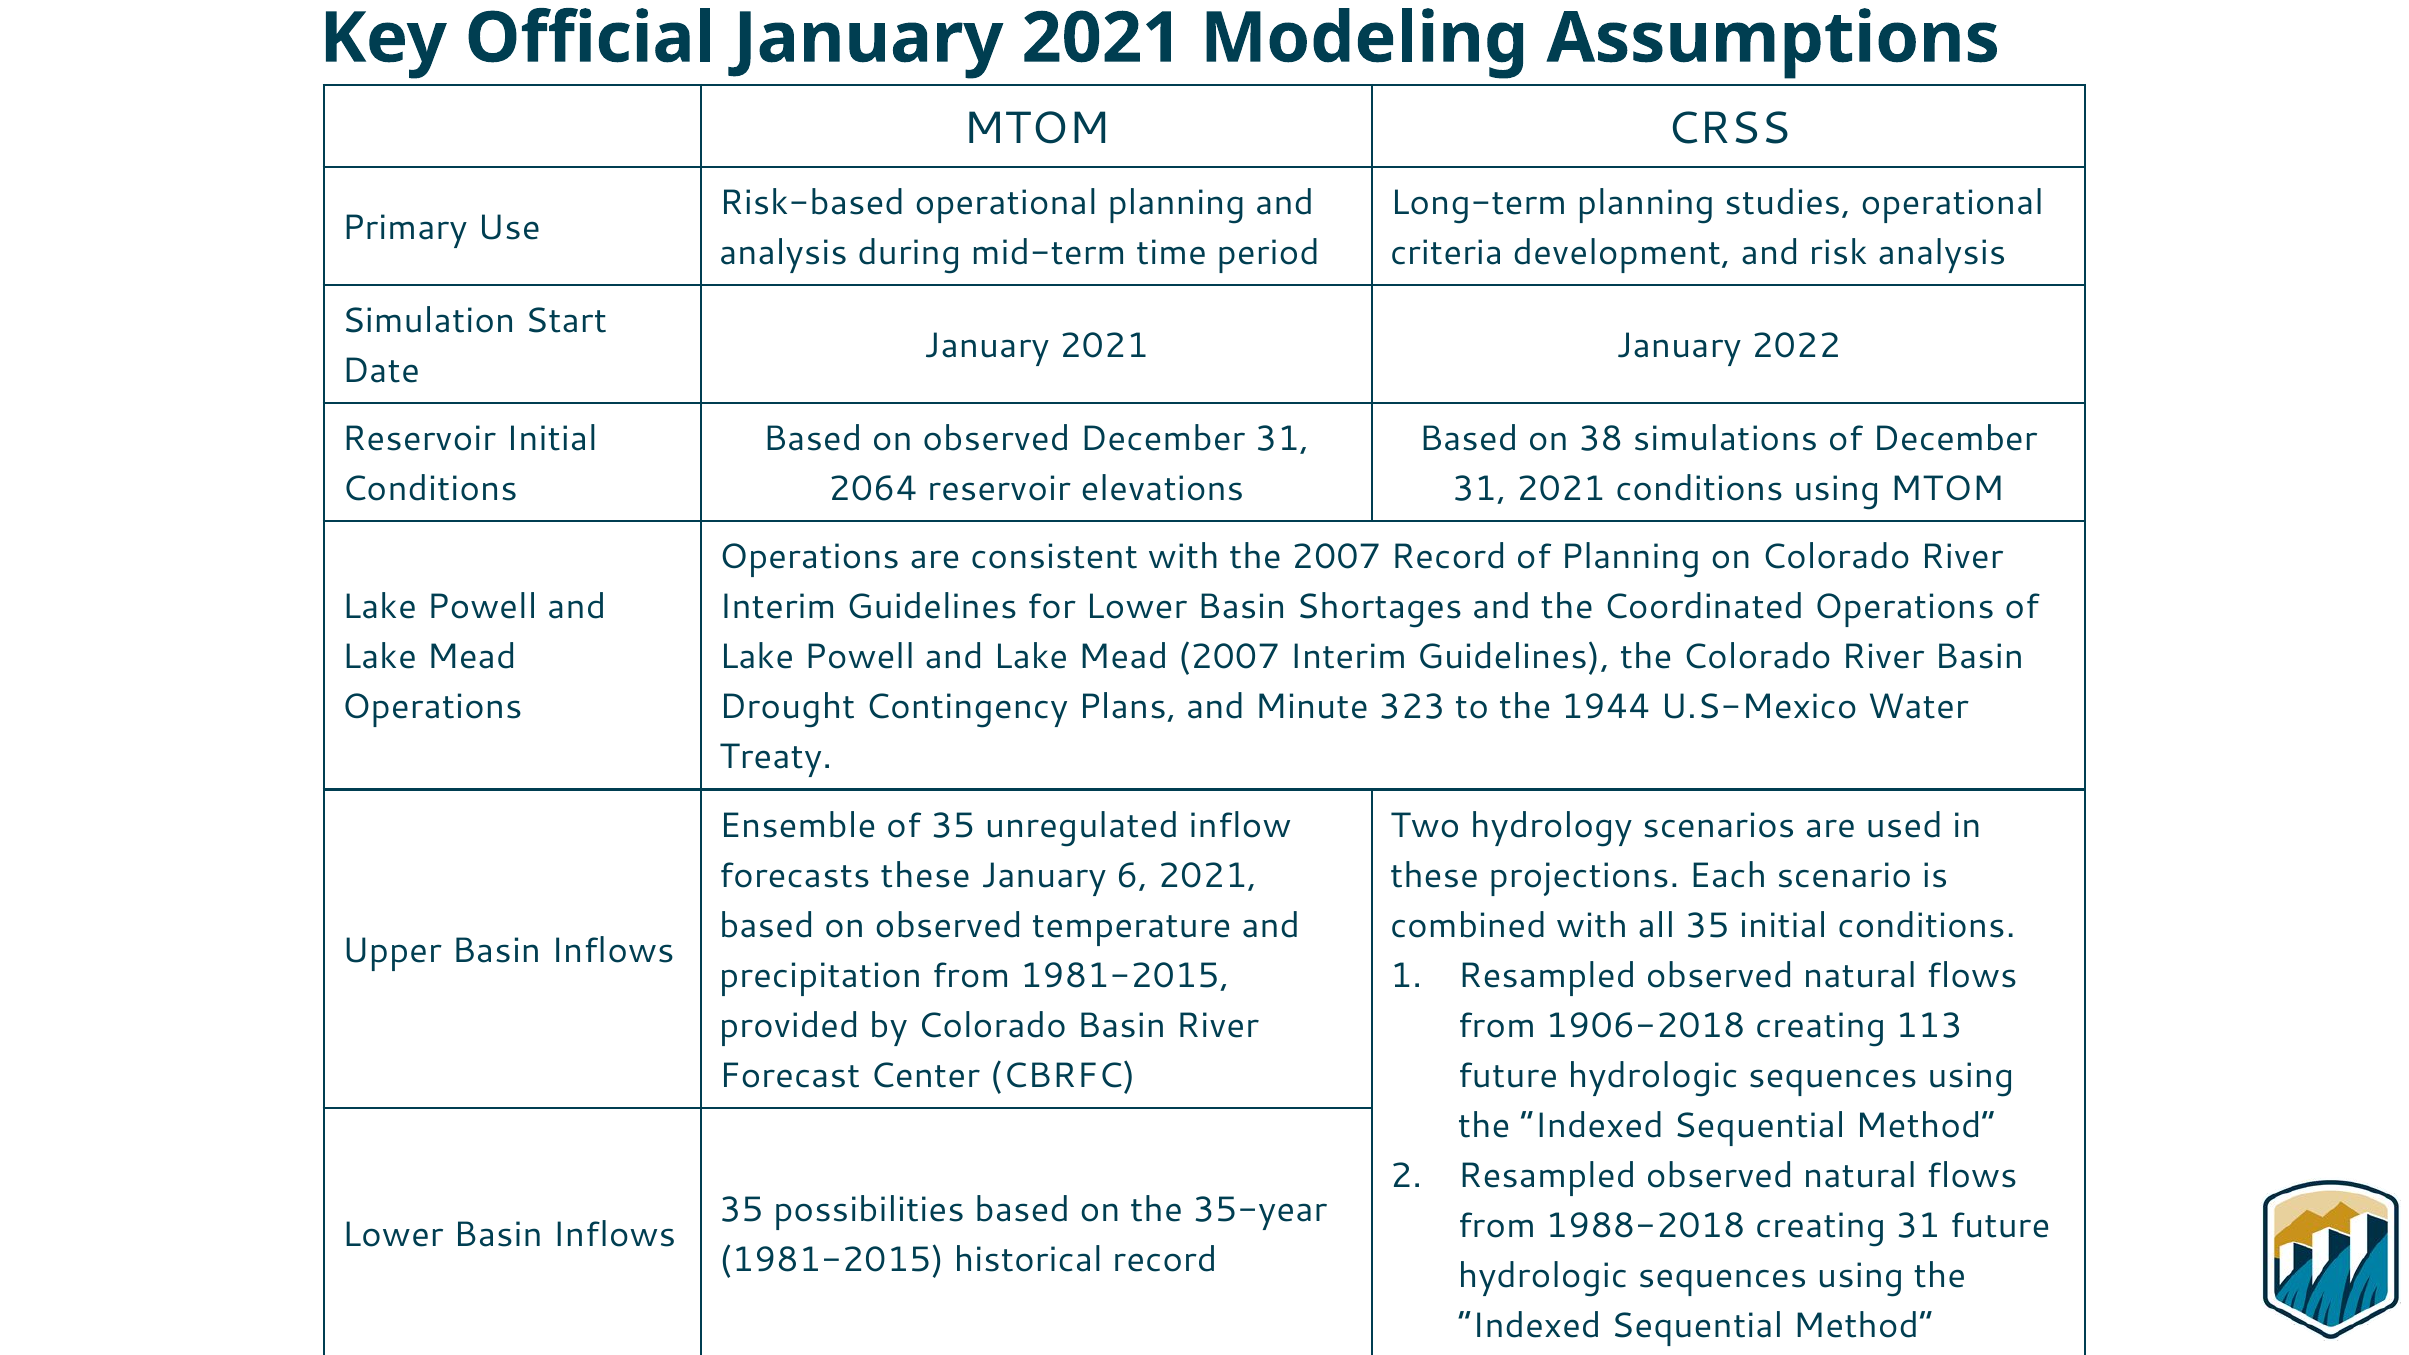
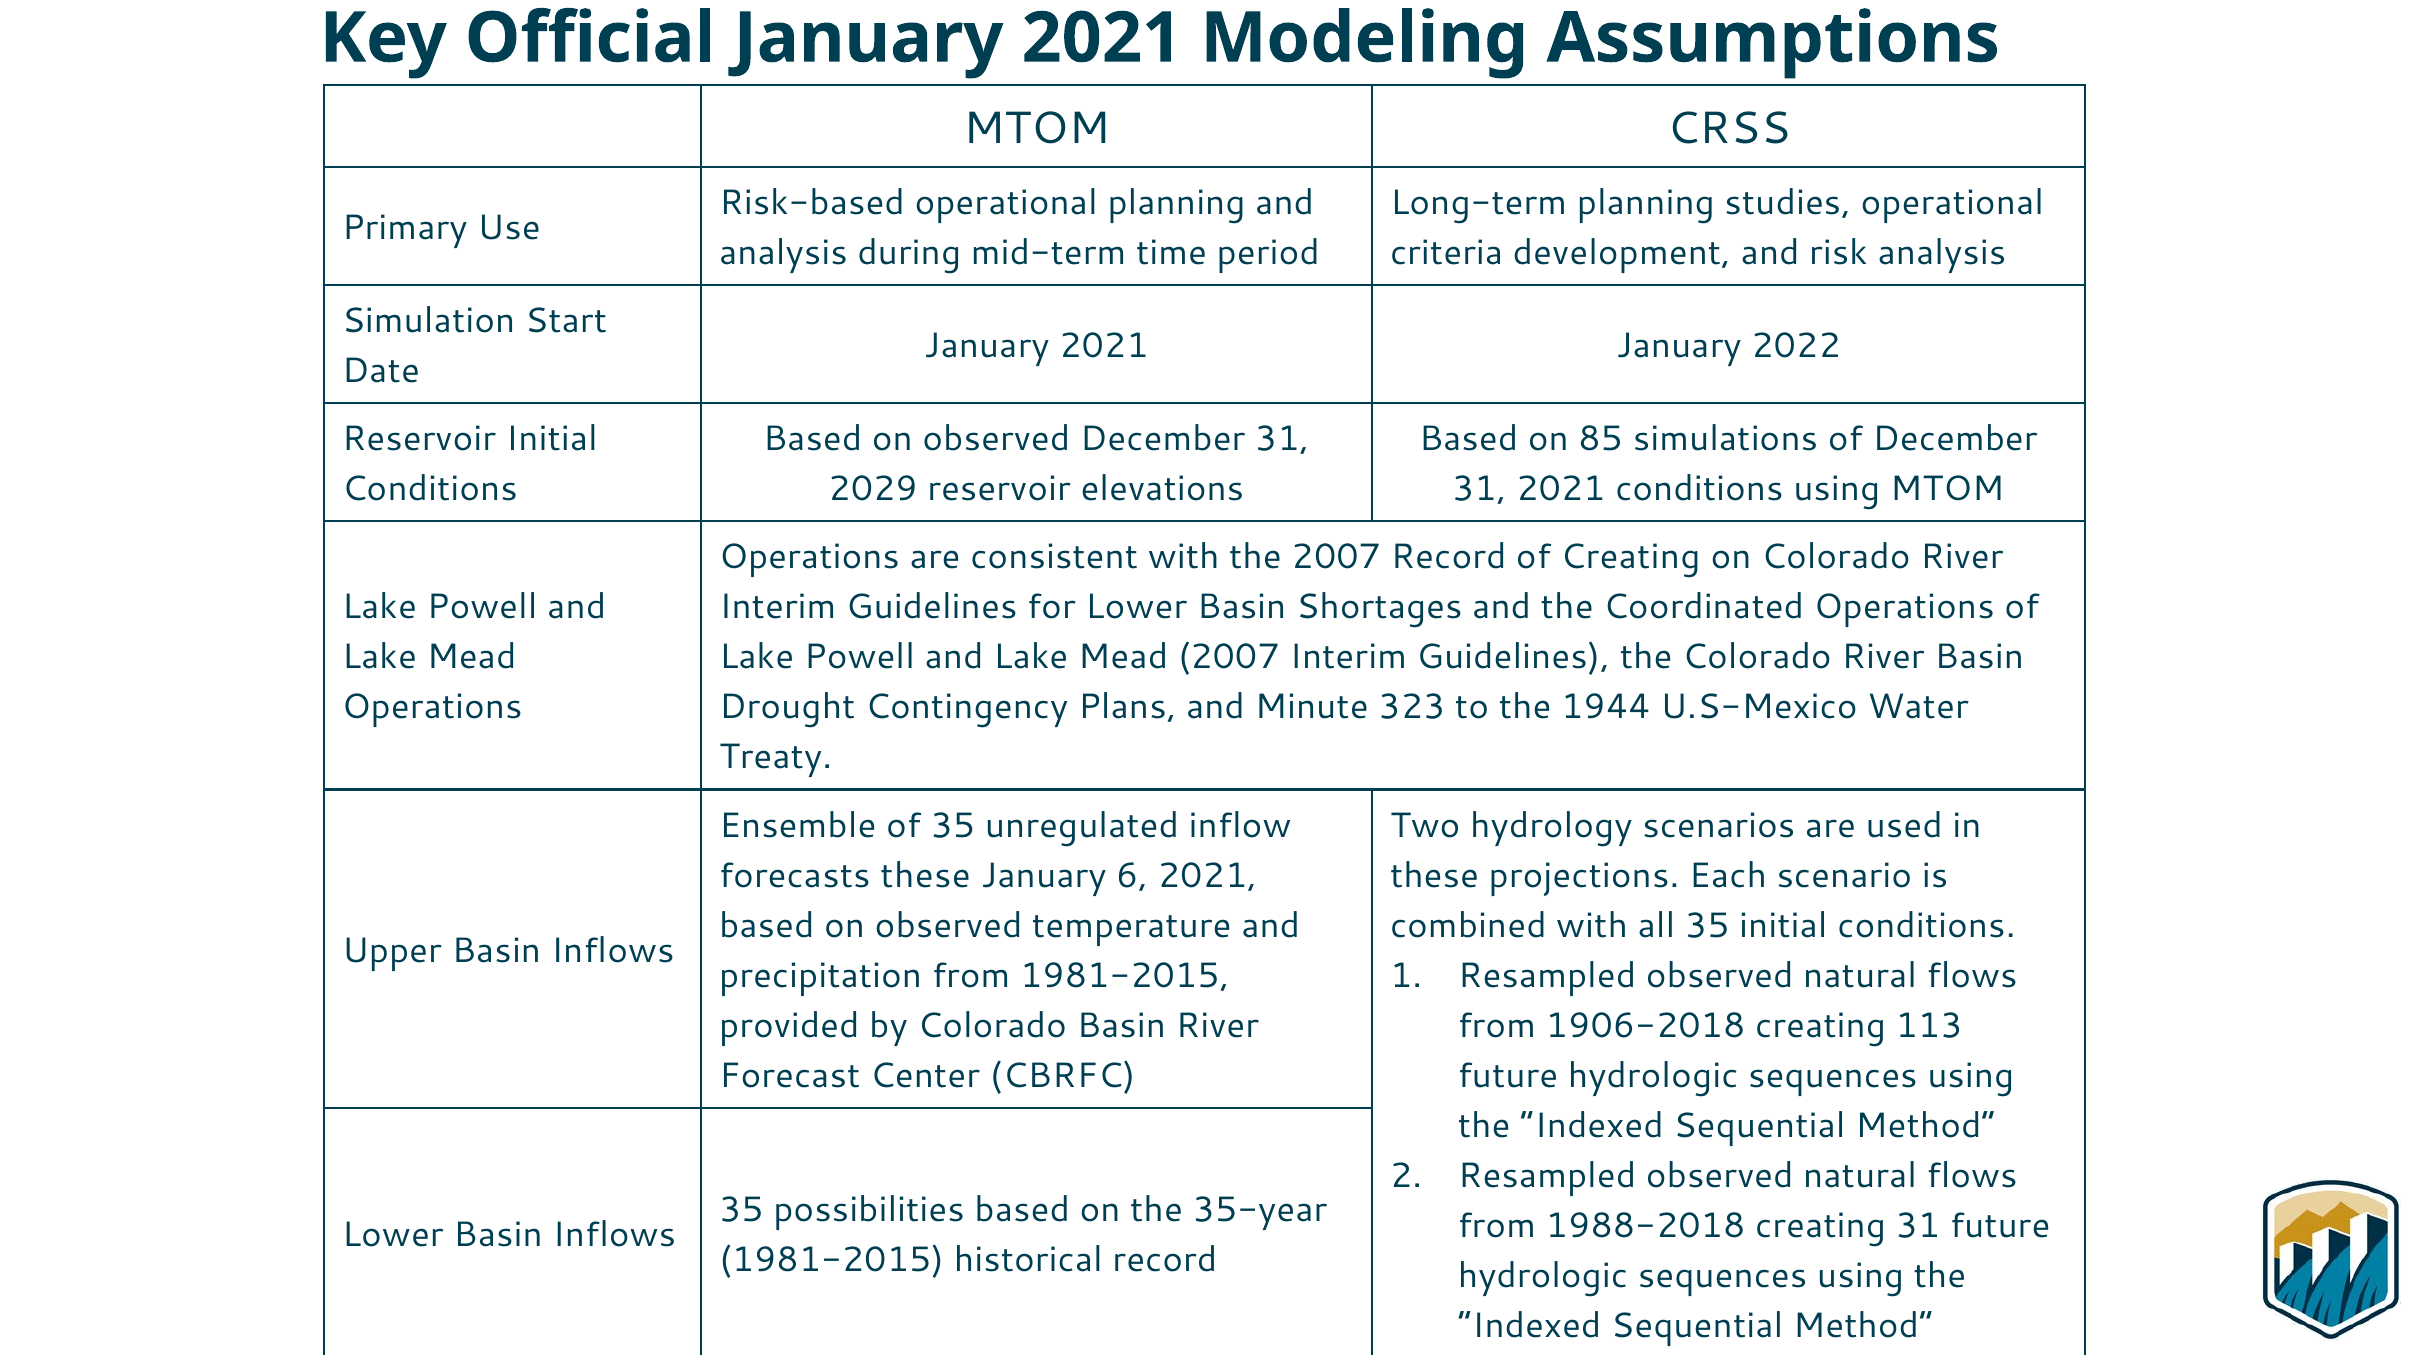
38: 38 -> 85 (1601, 439)
2064: 2064 -> 2029 (873, 489)
of Planning: Planning -> Creating (1630, 557)
